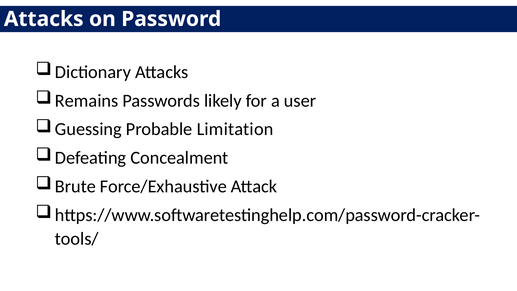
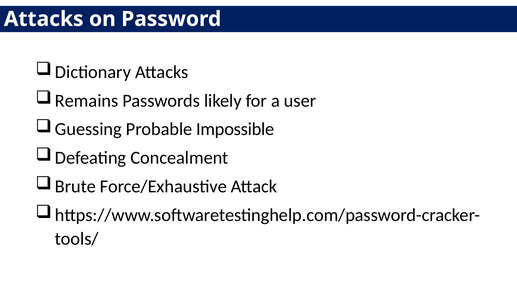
Limitation: Limitation -> Impossible (235, 129)
